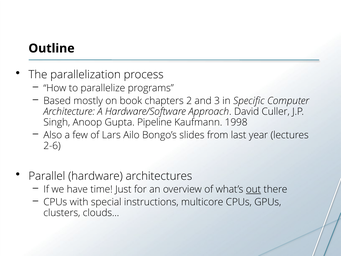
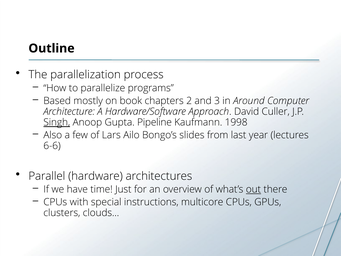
Specific: Specific -> Around (249, 101)
Singh underline: none -> present (57, 122)
2-6: 2-6 -> 6-6 (52, 146)
